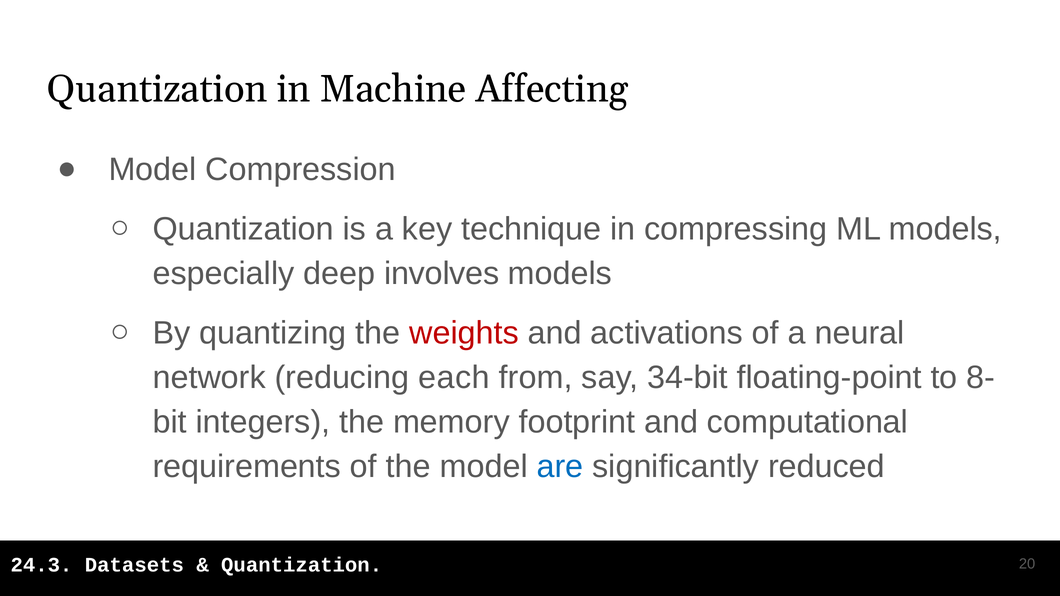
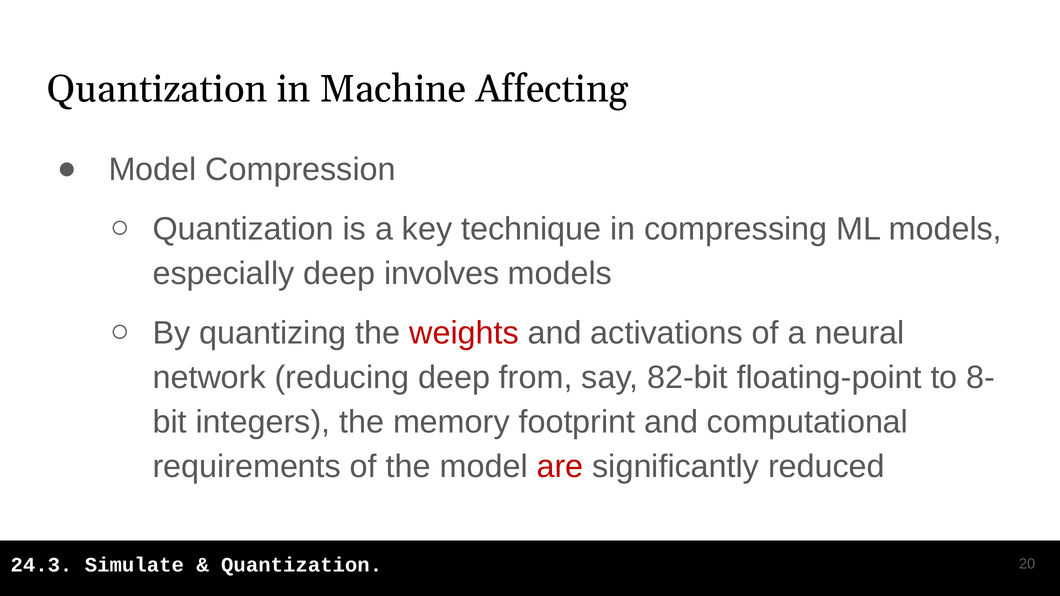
reducing each: each -> deep (454, 378)
34-bit: 34-bit -> 82-bit (688, 378)
are colour: blue -> red (560, 467)
Datasets: Datasets -> Simulate (134, 565)
